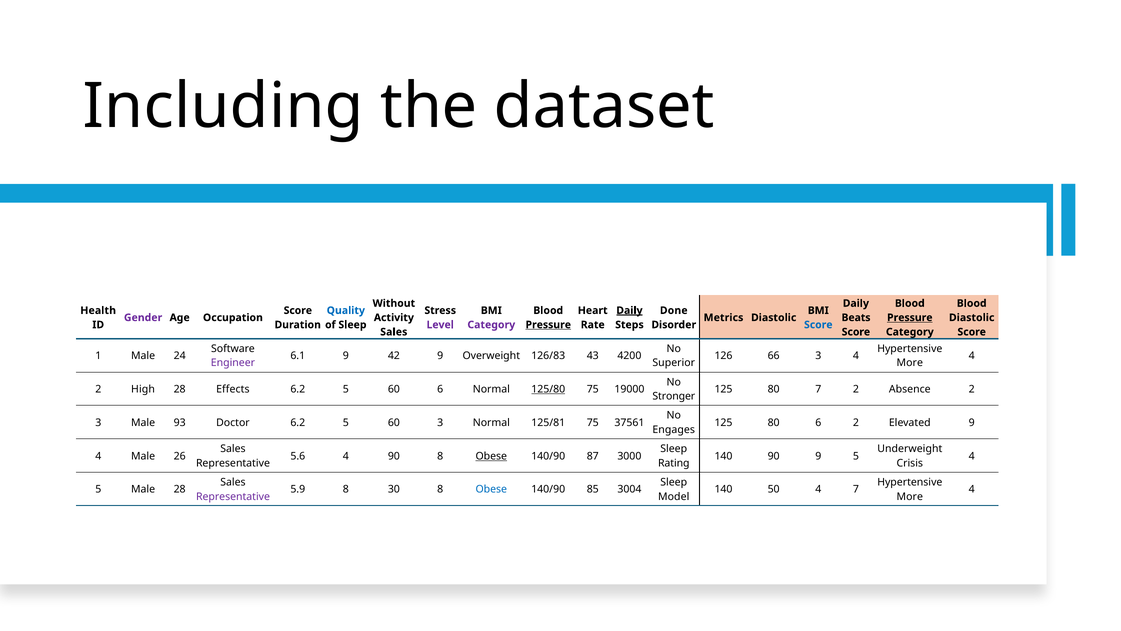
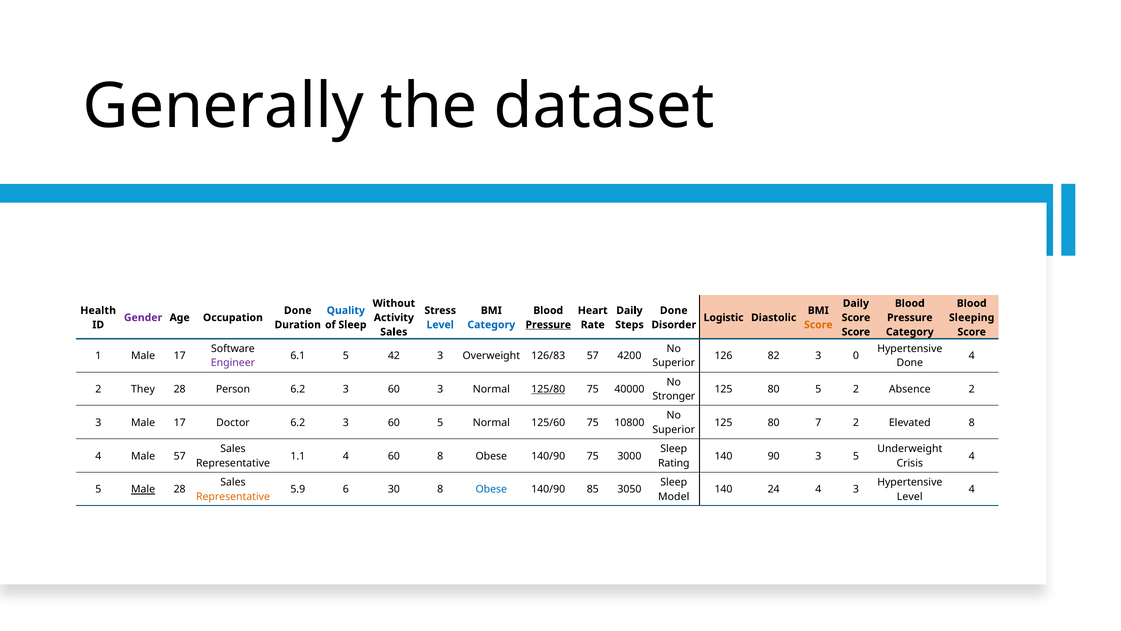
Including: Including -> Generally (223, 106)
Score: Score -> Done (298, 310)
Daily underline: present -> none (629, 310)
Metrics: Metrics -> Logistic (724, 317)
Beats: Beats -> Score (856, 317)
Pressure underline: present -> none (910, 317)
Diastolic: Diastolic -> Sleeping (972, 317)
Level colour: purple -> blue (440, 325)
Category colour: purple -> blue (491, 325)
Score colour: blue -> orange (818, 325)
1 Male 24: 24 -> 17 (180, 356)
6.1 9: 9 -> 5 (346, 356)
42 9: 9 -> 3 (440, 356)
126/83 43: 43 -> 57 (593, 356)
66: 66 -> 82 (774, 356)
3 4: 4 -> 0 (856, 356)
More: More -> Done (910, 363)
High: High -> They (143, 389)
Effects: Effects -> Person (233, 389)
5: 5 -> 3 (346, 389)
60 6: 6 -> 3 (440, 389)
19000: 19000 -> 40000 (629, 389)
80 7: 7 -> 5 (818, 389)
3 Male 93: 93 -> 17 (180, 422)
Doctor 6.2 5: 5 -> 3 (346, 422)
60 3: 3 -> 5 (440, 422)
125/81: 125/81 -> 125/60 (548, 422)
37561: 37561 -> 10800 (629, 422)
80 6: 6 -> 7 (818, 422)
Elevated 9: 9 -> 8 (972, 422)
Engages: Engages -> Superior (674, 430)
Male 26: 26 -> 57 (180, 456)
5.6: 5.6 -> 1.1 (298, 456)
4 90: 90 -> 60 (394, 456)
Obese underline: present -> none (491, 456)
140/90 87: 87 -> 75 (593, 456)
90 9: 9 -> 3 (818, 456)
Male underline: none -> present (143, 489)
5.9 8: 8 -> 6 (346, 489)
3004: 3004 -> 3050 (629, 489)
50: 50 -> 24 (774, 489)
4 7: 7 -> 3 (856, 489)
Representative colour: purple -> orange (233, 496)
More: More -> Level (910, 496)
